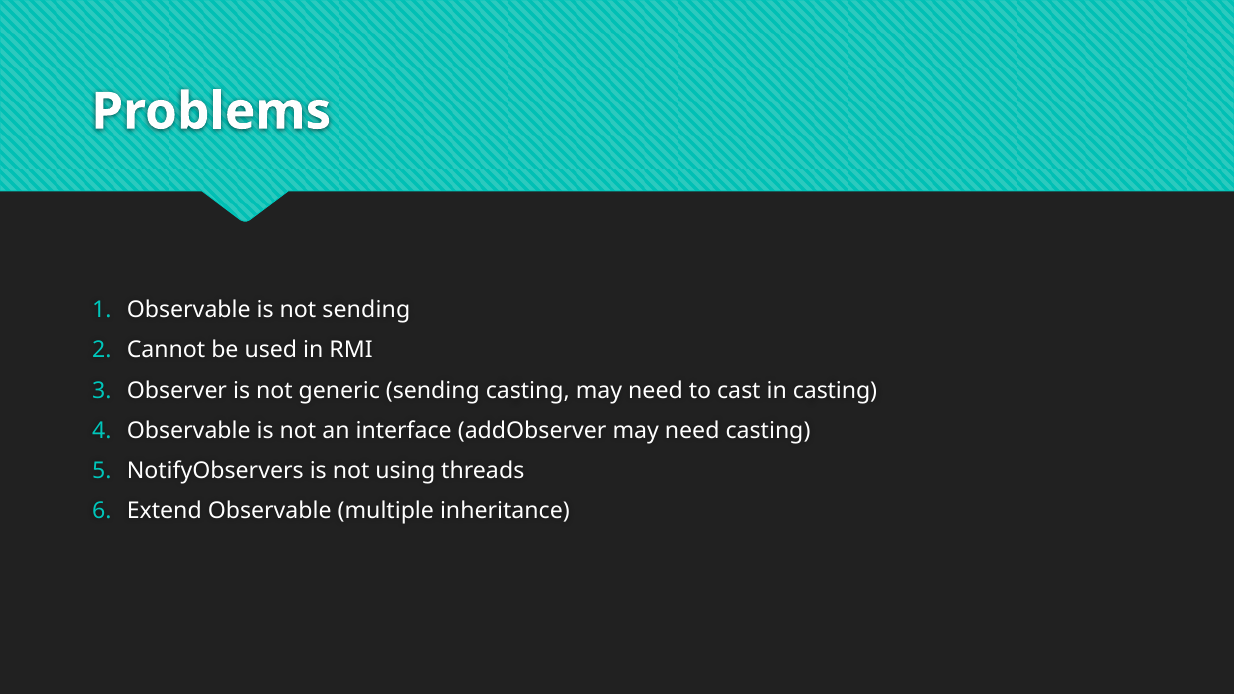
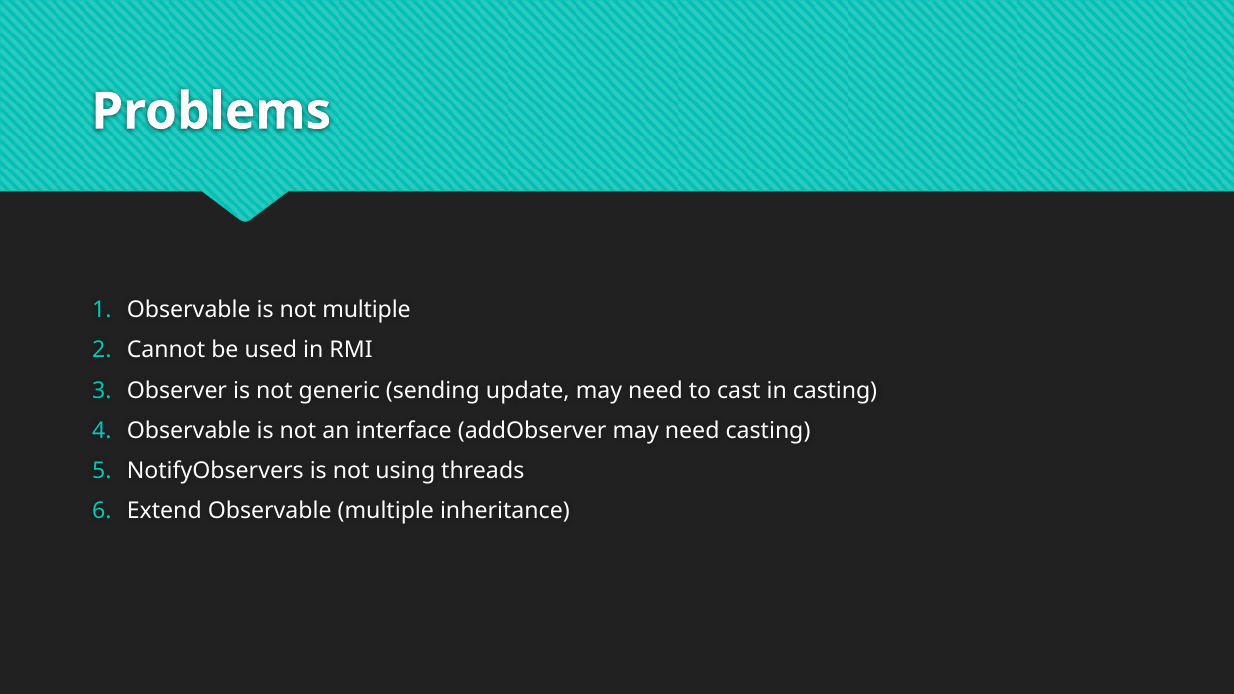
not sending: sending -> multiple (366, 310)
sending casting: casting -> update (528, 390)
